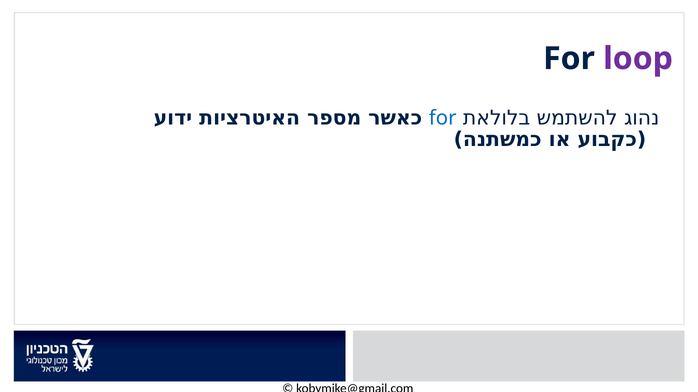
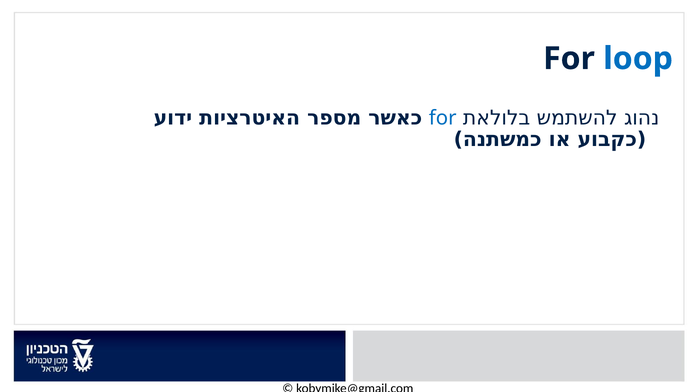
loop colour: purple -> blue (638, 59)
